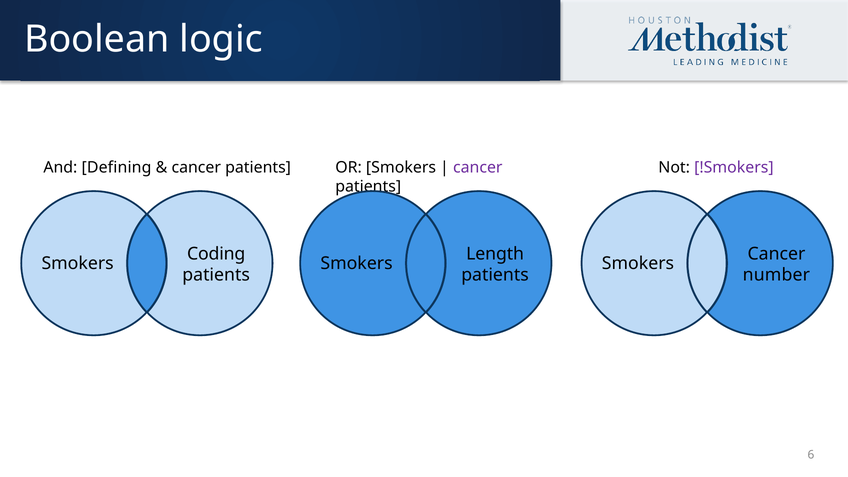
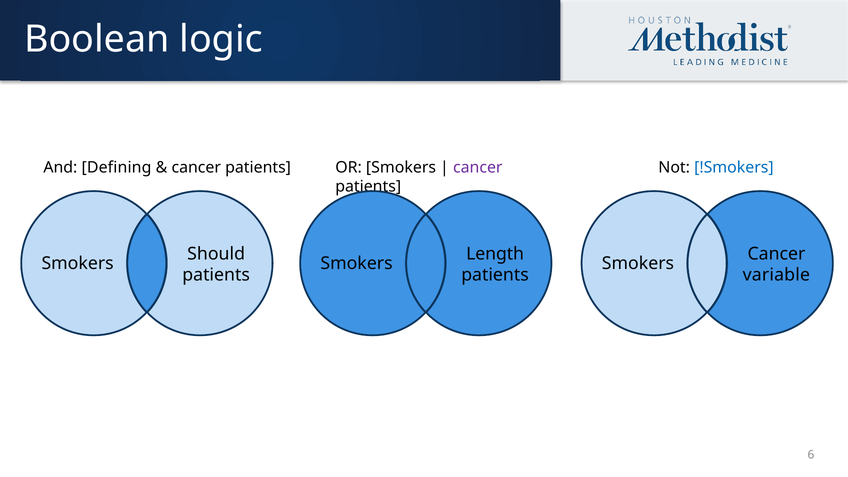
!Smokers colour: purple -> blue (734, 167)
Coding: Coding -> Should (216, 254)
number: number -> variable (776, 275)
